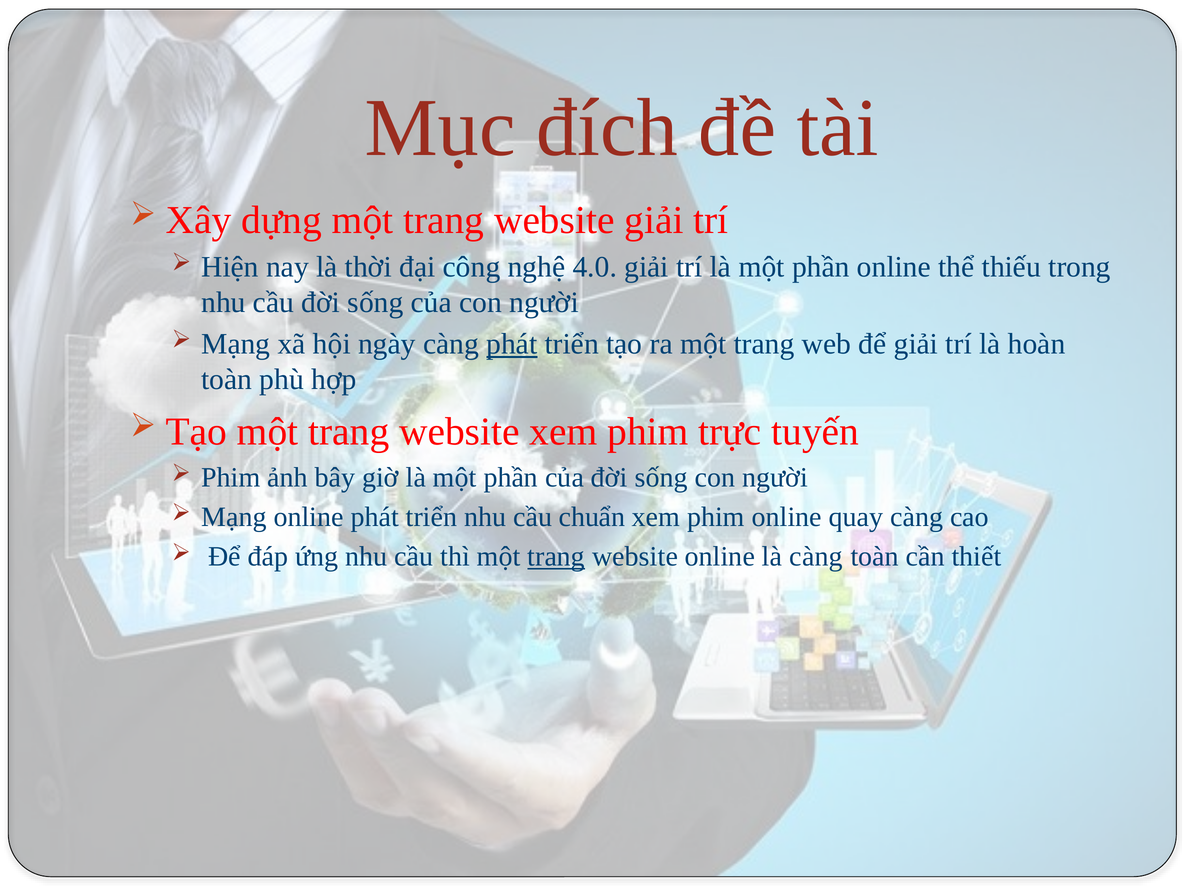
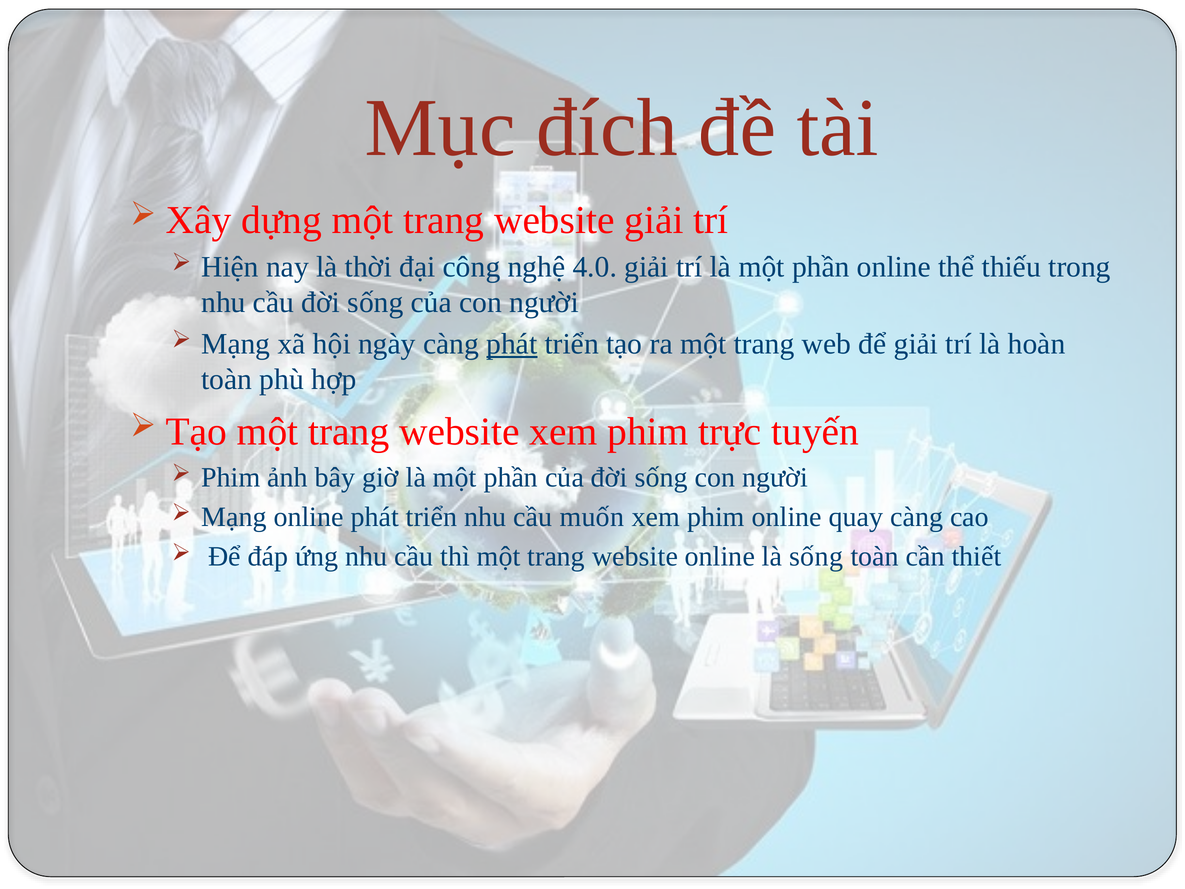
chuẩn: chuẩn -> muốn (592, 517)
trang underline: present -> none (556, 557)
là càng: càng -> sống (816, 557)
